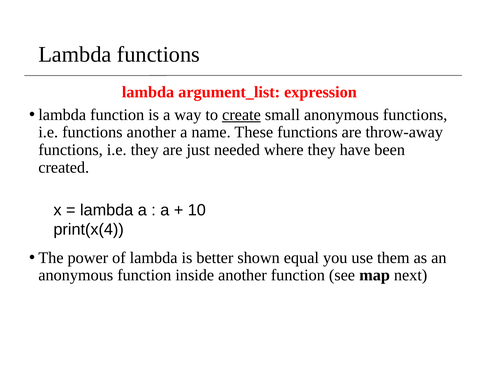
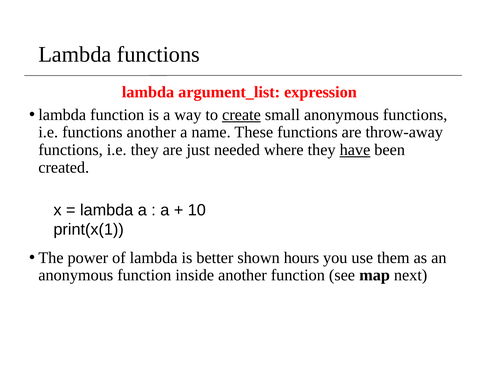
have underline: none -> present (355, 150)
print(x(4: print(x(4 -> print(x(1 (89, 230)
equal: equal -> hours (301, 258)
